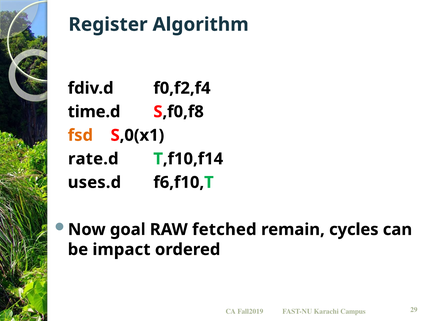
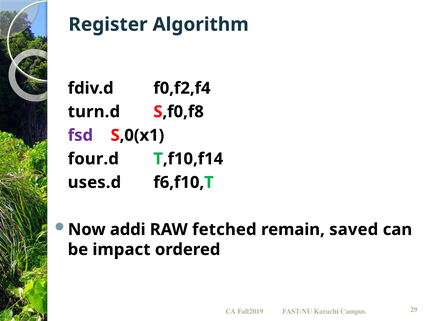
time.d: time.d -> turn.d (94, 112)
fsd colour: orange -> purple (80, 135)
rate.d: rate.d -> four.d (93, 159)
goal: goal -> addi (128, 230)
cycles: cycles -> saved (354, 230)
